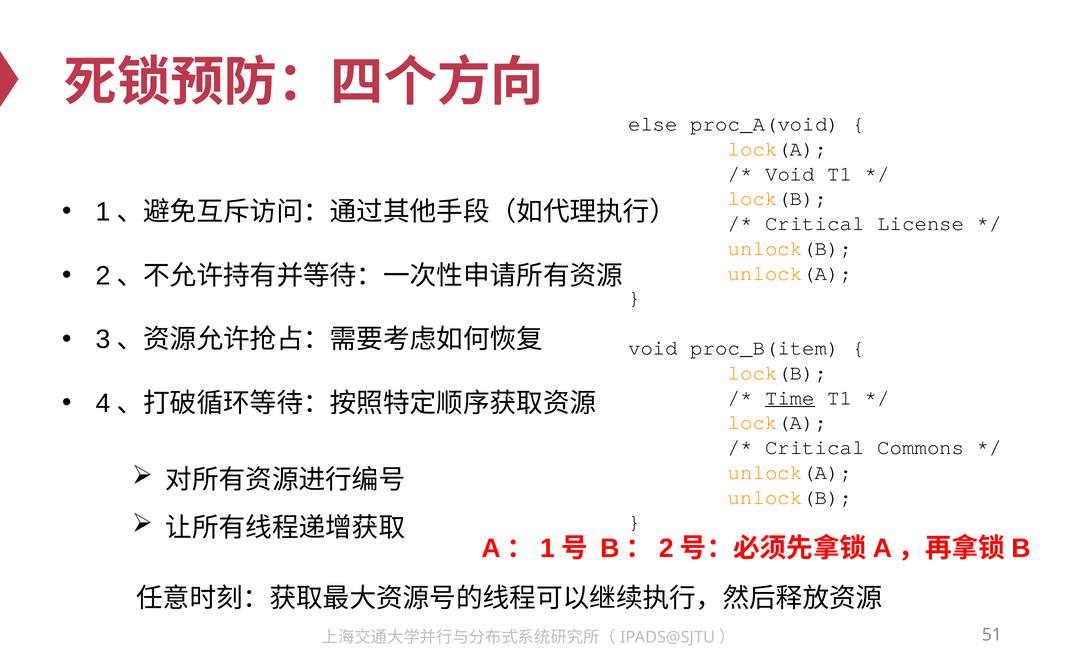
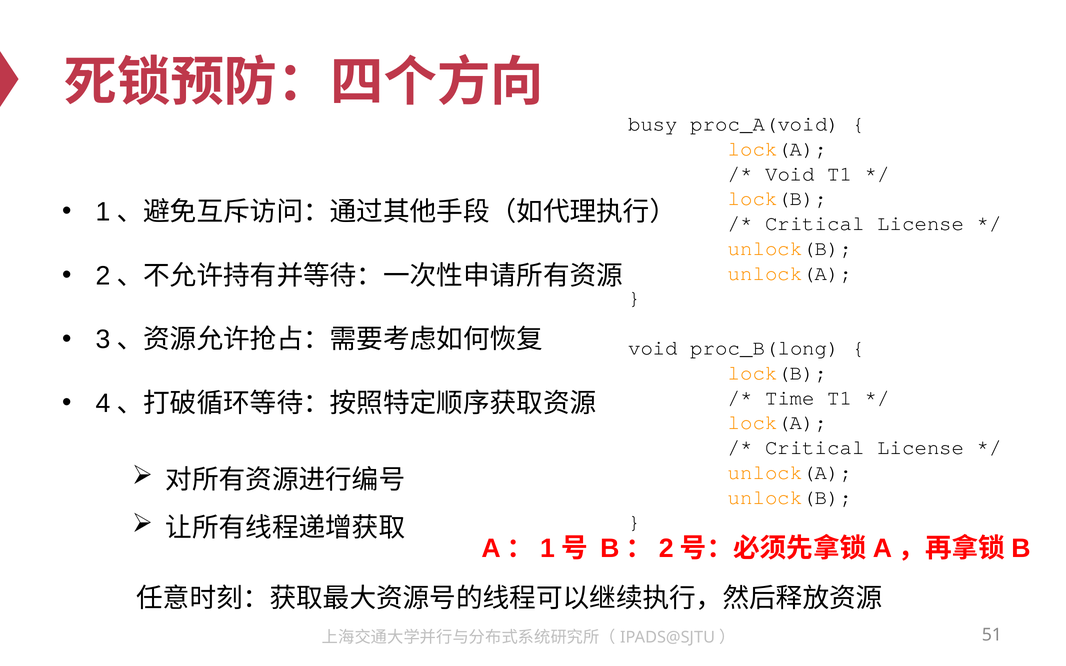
else: else -> busy (653, 124)
proc_B(item: proc_B(item -> proc_B(long (765, 348)
Time underline: present -> none (790, 398)
Commons: Commons -> License (921, 448)
